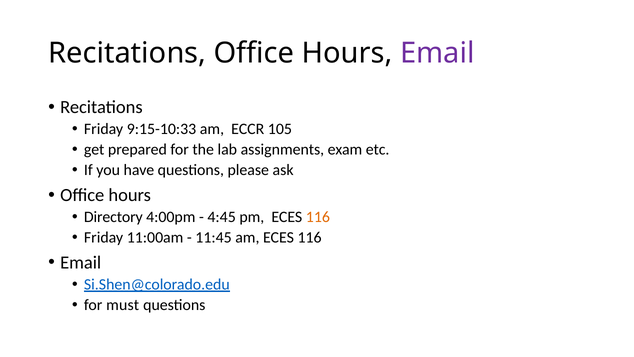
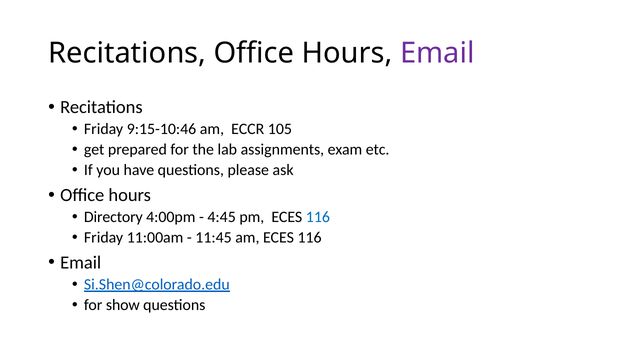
9:15-10:33: 9:15-10:33 -> 9:15-10:46 (162, 129)
116 colour: orange -> blue (318, 217)
must: must -> show (123, 305)
